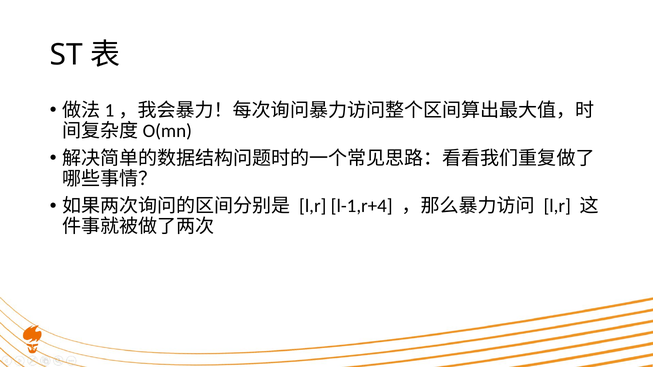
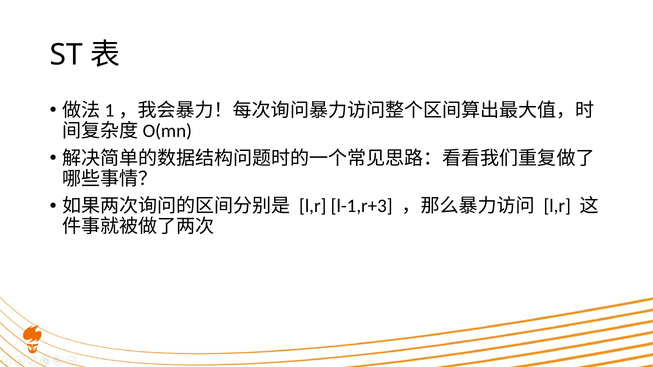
l-1,r+4: l-1,r+4 -> l-1,r+3 (362, 206)
